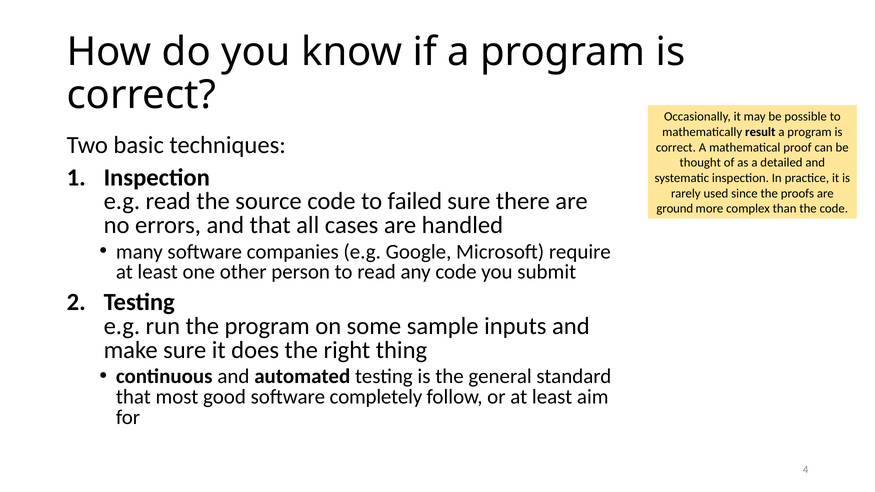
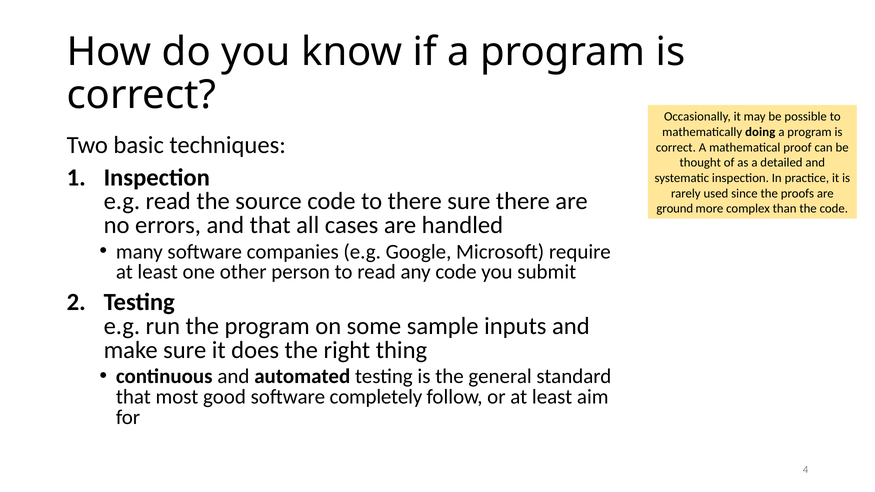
result: result -> doing (760, 132)
to failed: failed -> there (415, 201)
